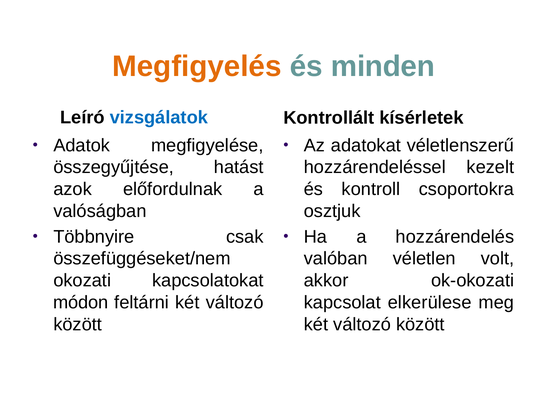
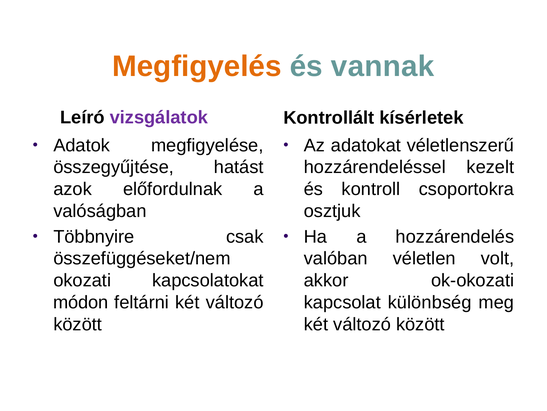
minden: minden -> vannak (383, 66)
vizsgálatok colour: blue -> purple (159, 117)
elkerülese: elkerülese -> különbség (430, 302)
